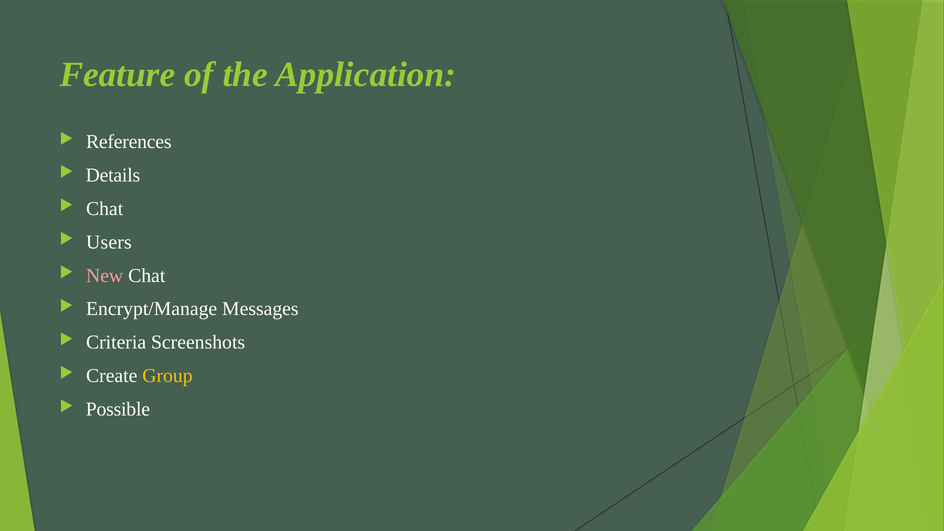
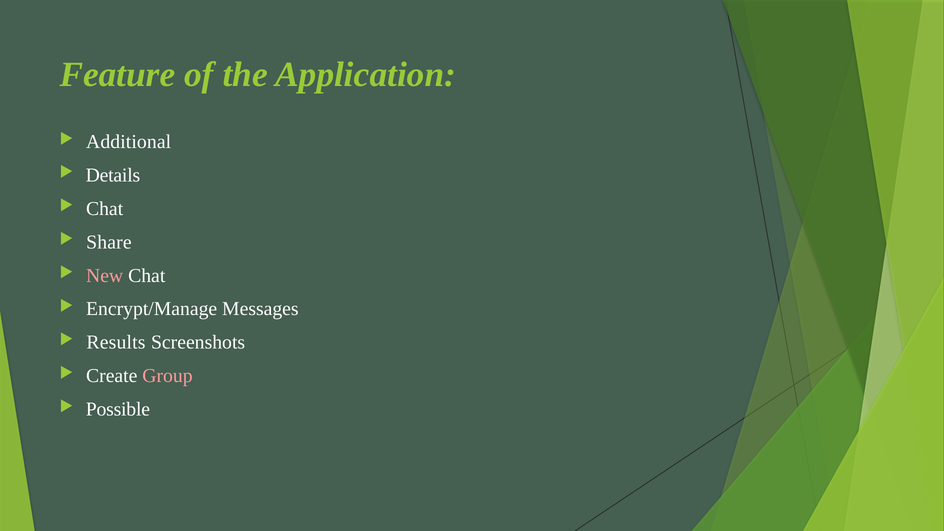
References: References -> Additional (129, 142)
Users: Users -> Share (109, 242)
Criteria: Criteria -> Results (116, 342)
Group colour: yellow -> pink (167, 376)
